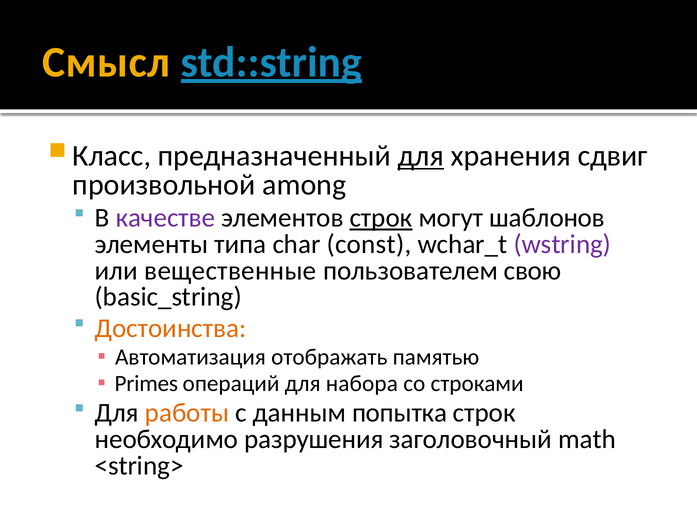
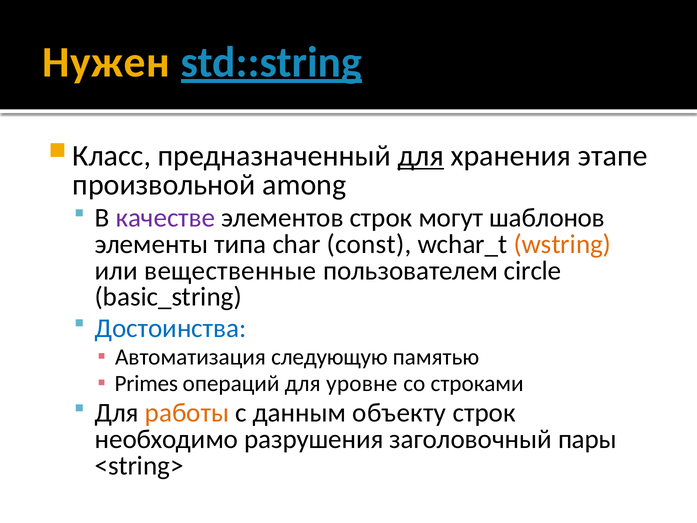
Смысл: Смысл -> Нужен (106, 62)
сдвиг: сдвиг -> этапе (613, 156)
строк underline: present -> none (381, 218)
wstring colour: purple -> orange (562, 244)
свою: свою -> circle (533, 270)
Достоинства colour: orange -> blue (171, 328)
отображать: отображать -> следующую (329, 357)
набора: набора -> уровне (362, 384)
попытка: попытка -> объекту (399, 413)
math: math -> пары (587, 439)
